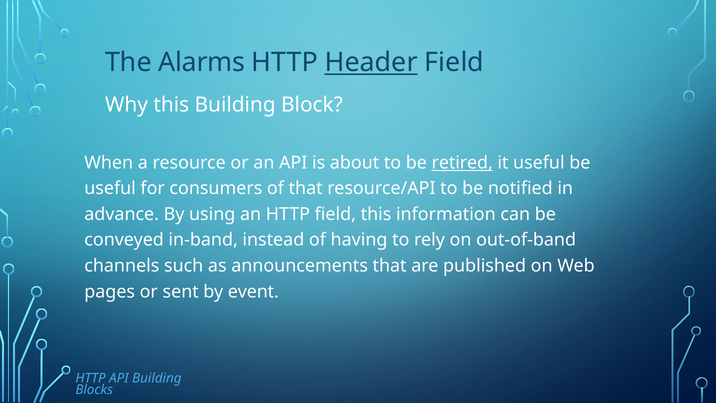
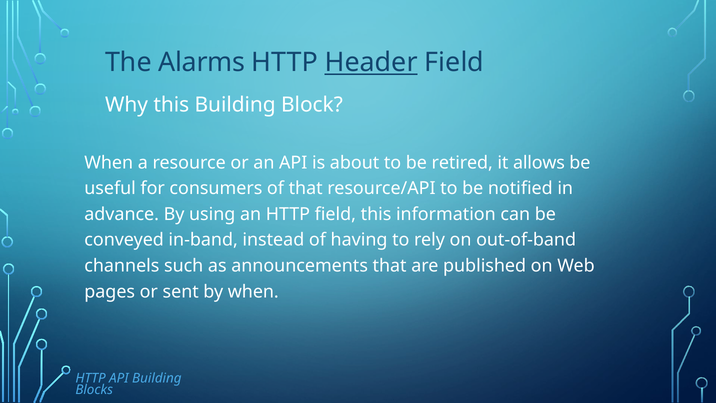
retired underline: present -> none (462, 163)
it useful: useful -> allows (539, 163)
by event: event -> when (253, 291)
